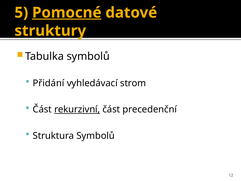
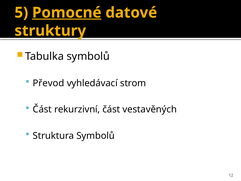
Přidání: Přidání -> Převod (49, 83)
rekurzivní underline: present -> none (77, 109)
precedenční: precedenční -> vestavěných (150, 109)
